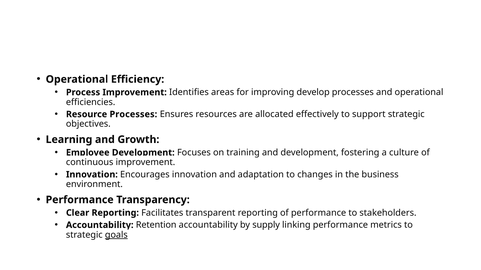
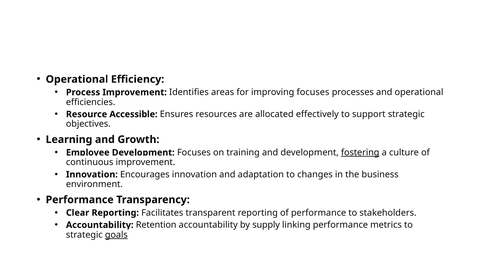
improving develop: develop -> focuses (313, 93)
Processes: Processes -> Accessible (133, 114)
fostering underline: none -> present (360, 153)
